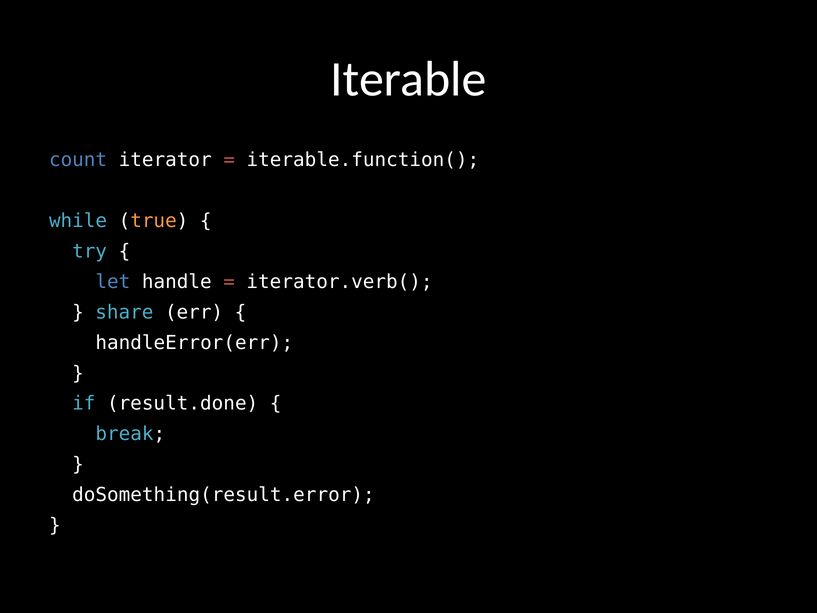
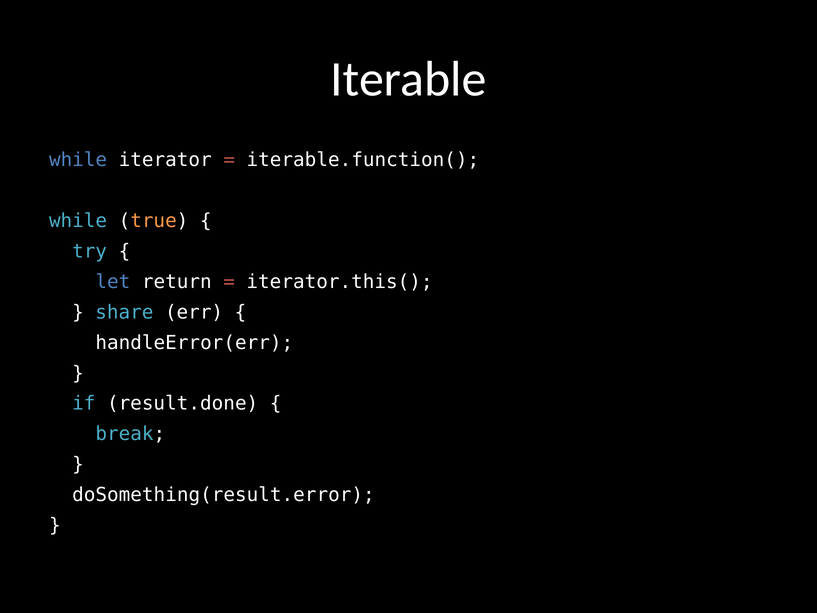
count: count -> while (78, 160)
handle: handle -> return (177, 282)
iterator.verb(: iterator.verb( -> iterator.this( (340, 282)
